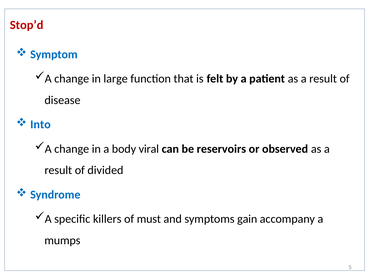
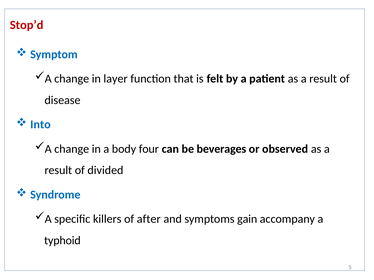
large: large -> layer (116, 79)
viral: viral -> four (149, 149)
reservoirs: reservoirs -> beverages (221, 149)
must: must -> after (149, 219)
mumps: mumps -> typhoid (62, 241)
